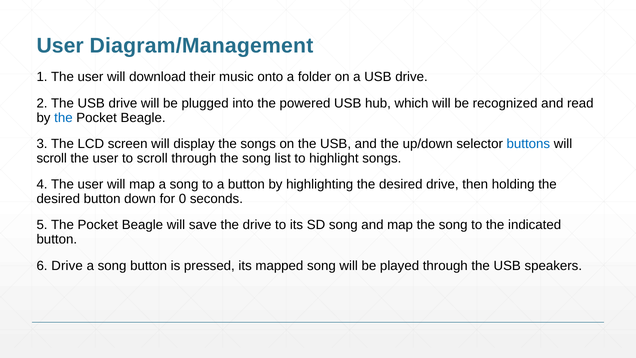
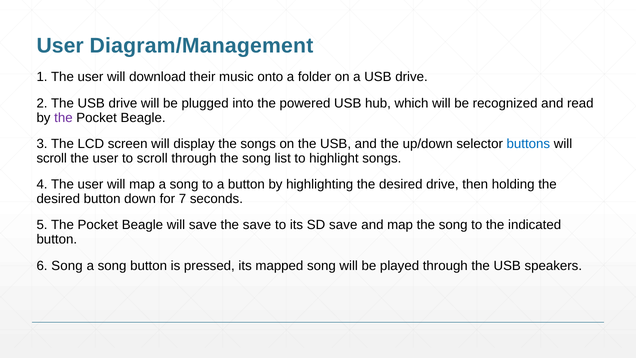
the colour: blue -> purple (63, 118)
0: 0 -> 7 (182, 199)
the drive: drive -> save (257, 225)
SD song: song -> save (343, 225)
6 Drive: Drive -> Song (67, 265)
